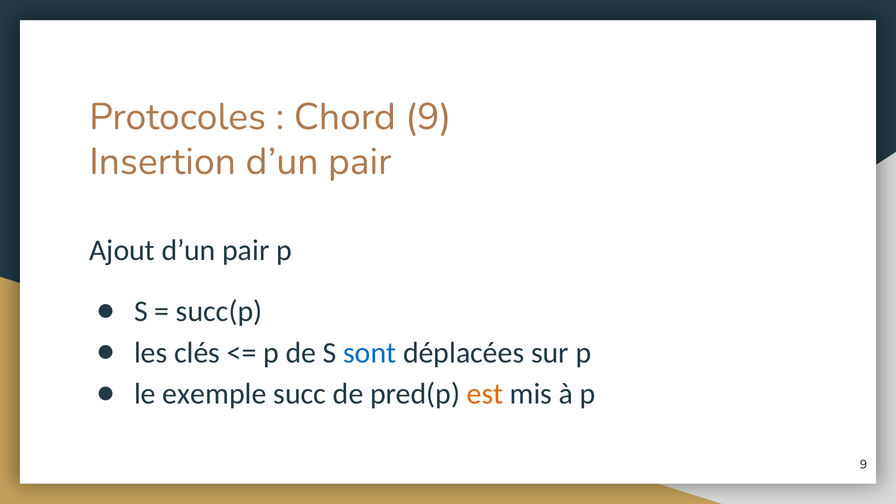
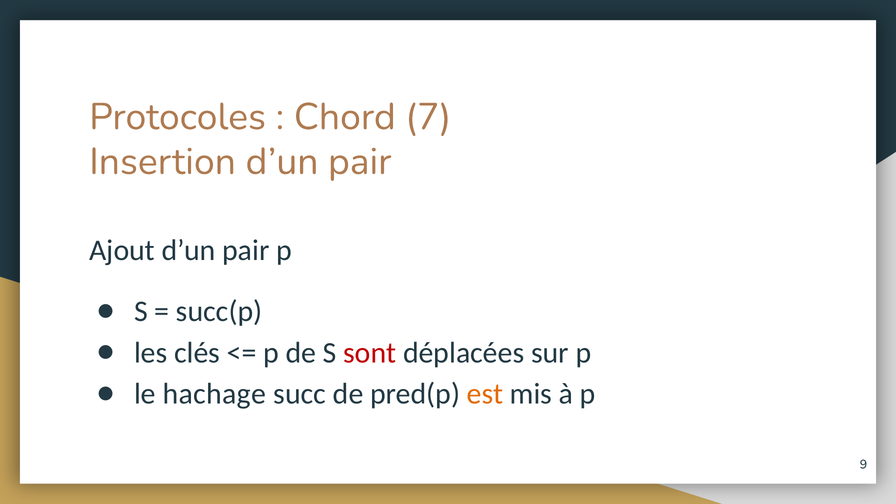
Chord 9: 9 -> 7 (428, 117)
sont colour: blue -> red (370, 353)
exemple: exemple -> hachage (214, 394)
